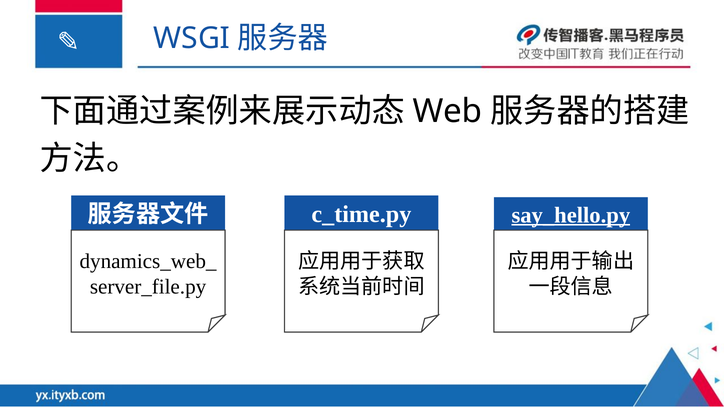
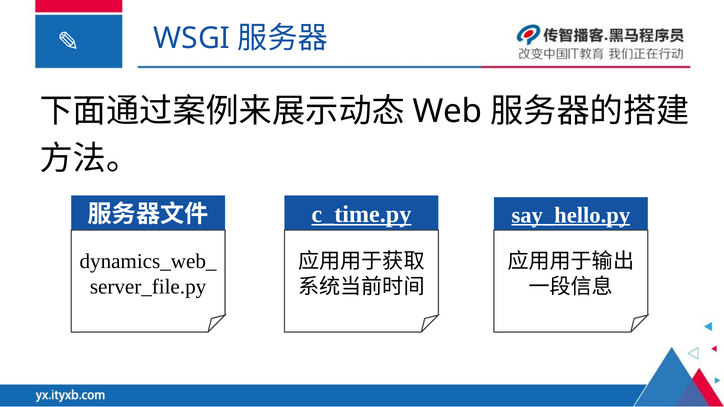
c_time.py underline: none -> present (361, 214)
